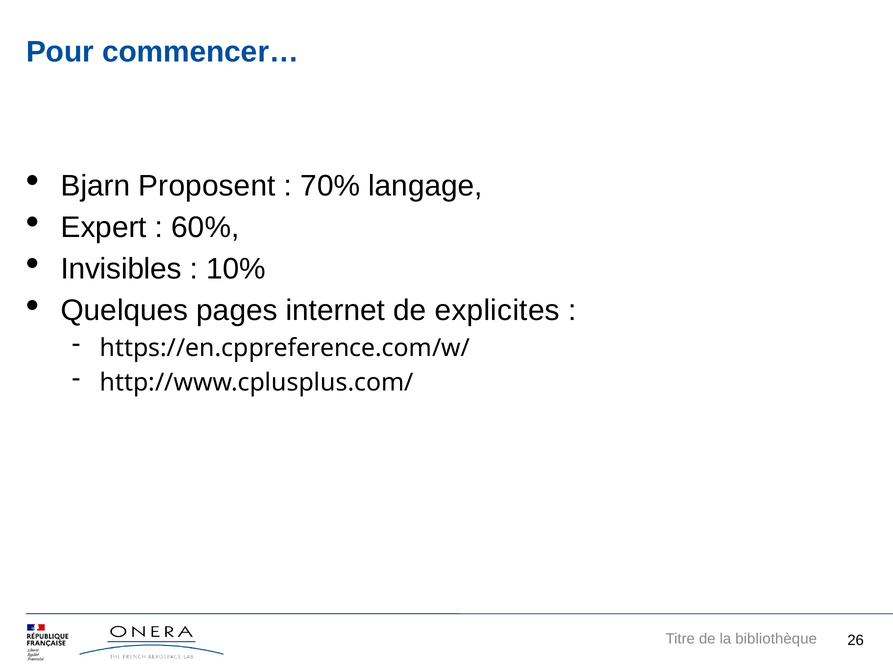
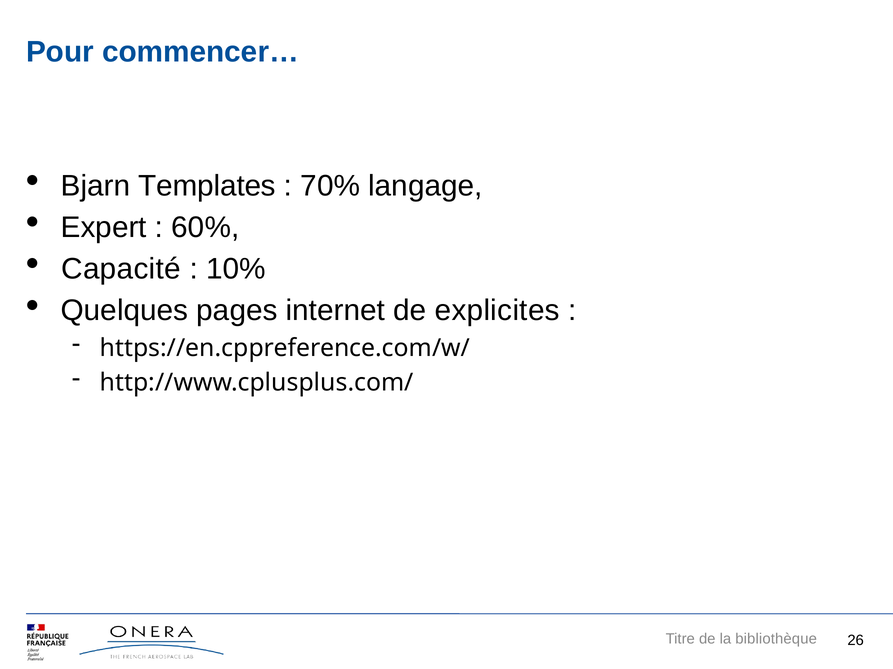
Proposent: Proposent -> Templates (207, 186)
Invisibles: Invisibles -> Capacité (121, 269)
